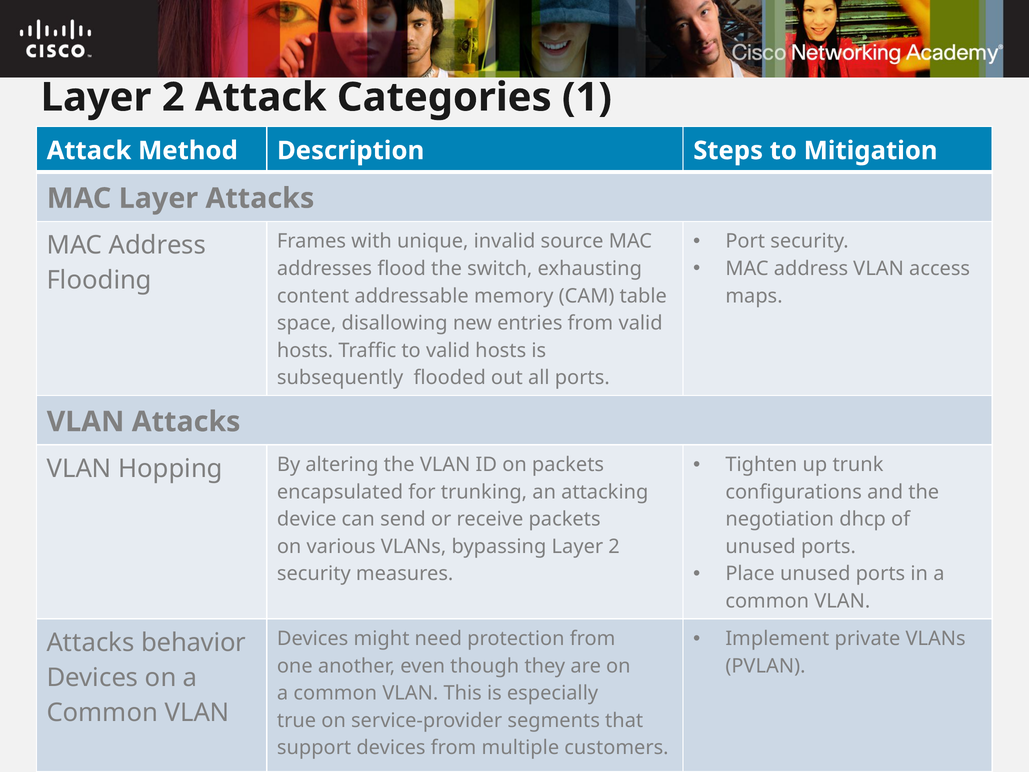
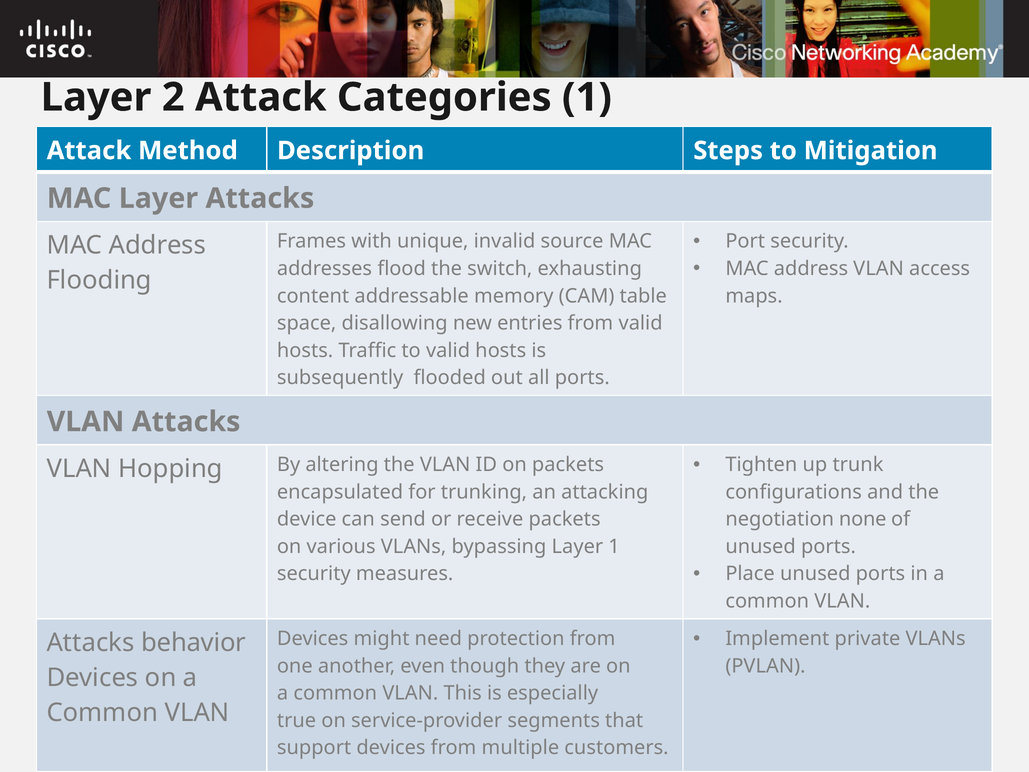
dhcp: dhcp -> none (863, 519)
bypassing Layer 2: 2 -> 1 (614, 546)
